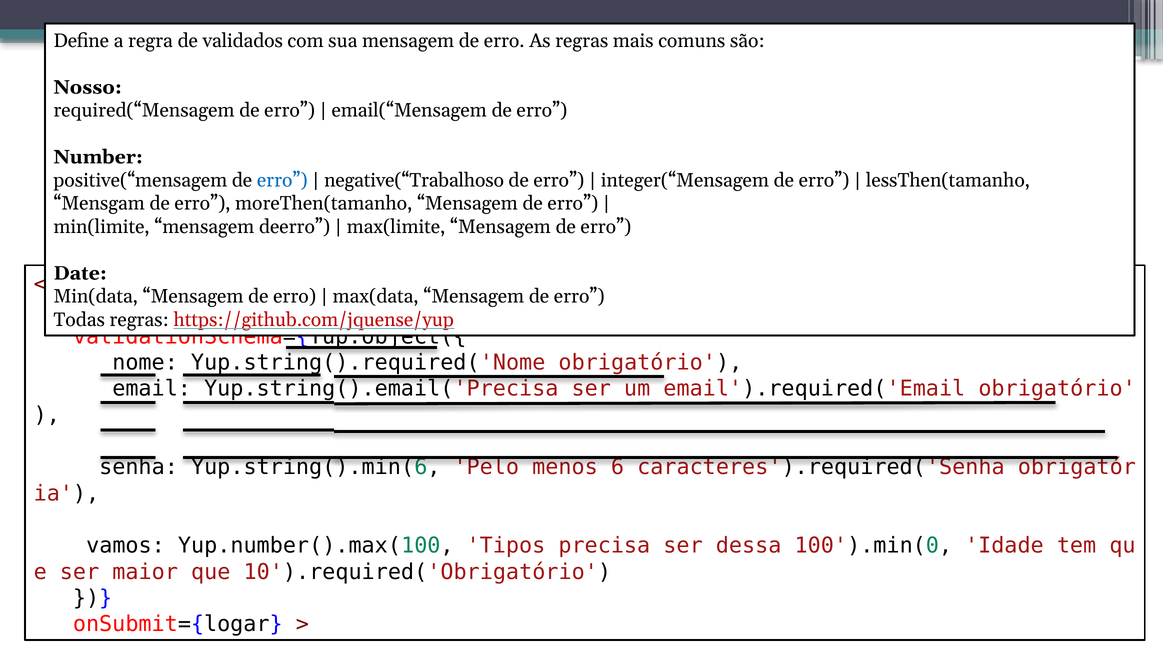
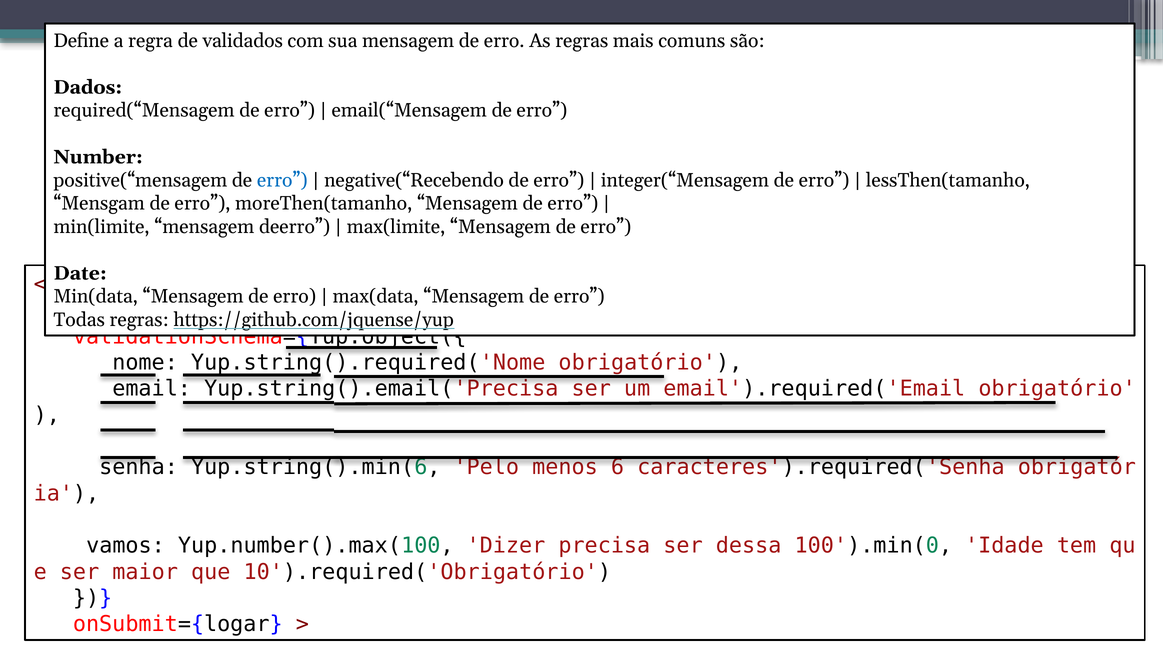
Nosso: Nosso -> Dados (88, 87)
negative(“Trabalhoso: negative(“Trabalhoso -> negative(“Recebendo (414, 180)
https://github.com/jquense/yup colour: red -> black (314, 320)
Yup.number().max(100 Tipos: Tipos -> Dizer (506, 546)
